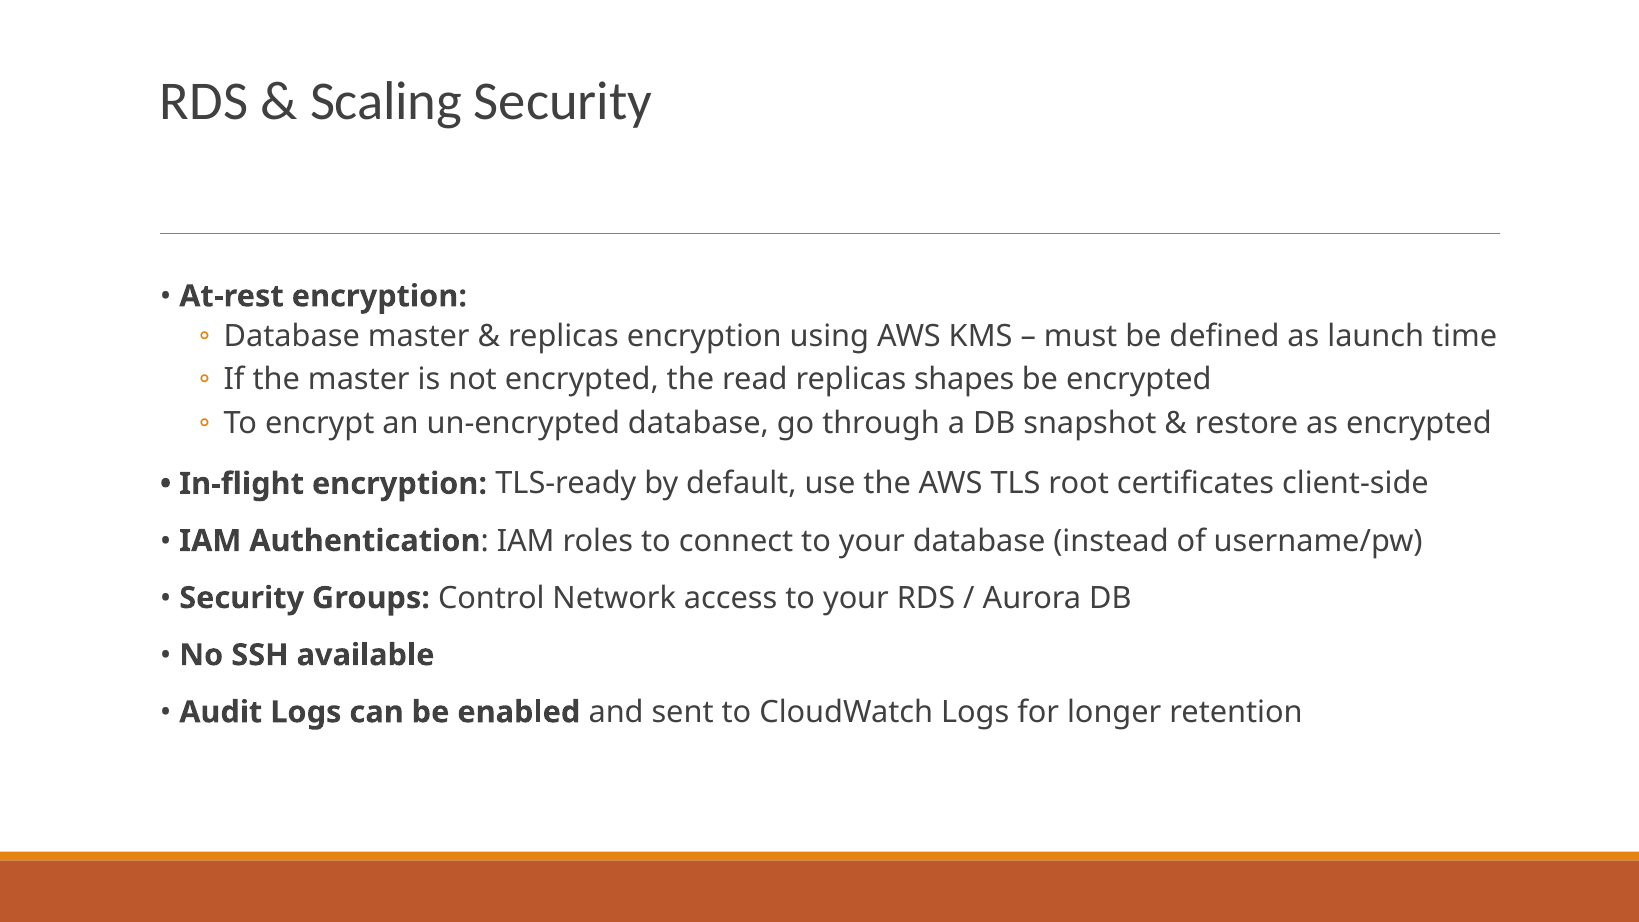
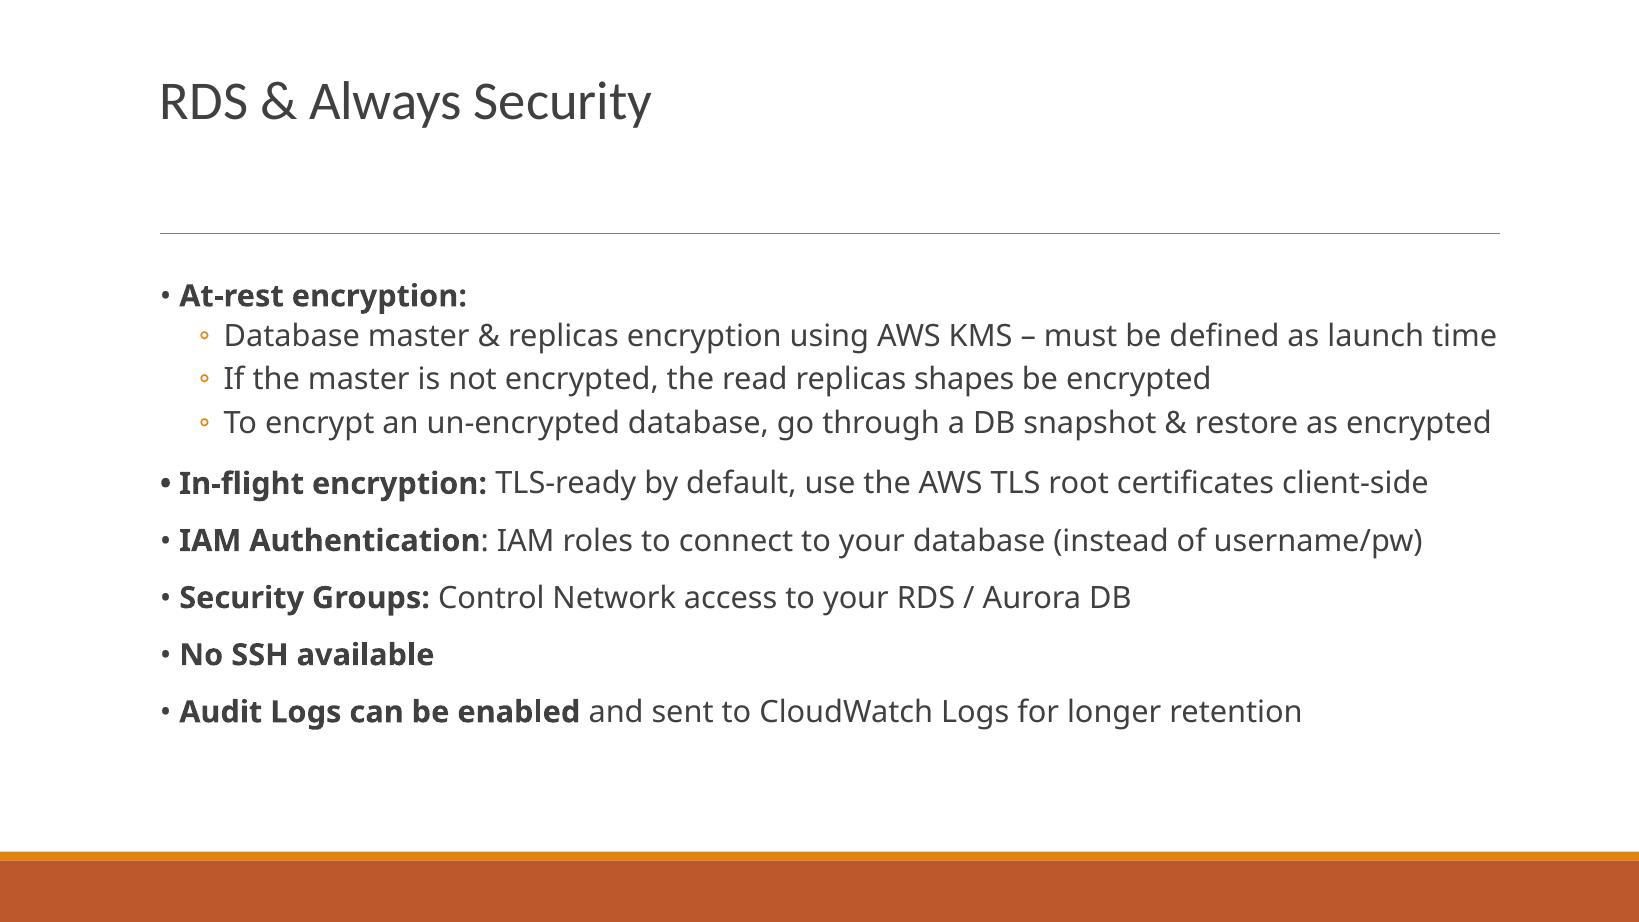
Scaling: Scaling -> Always (386, 101)
